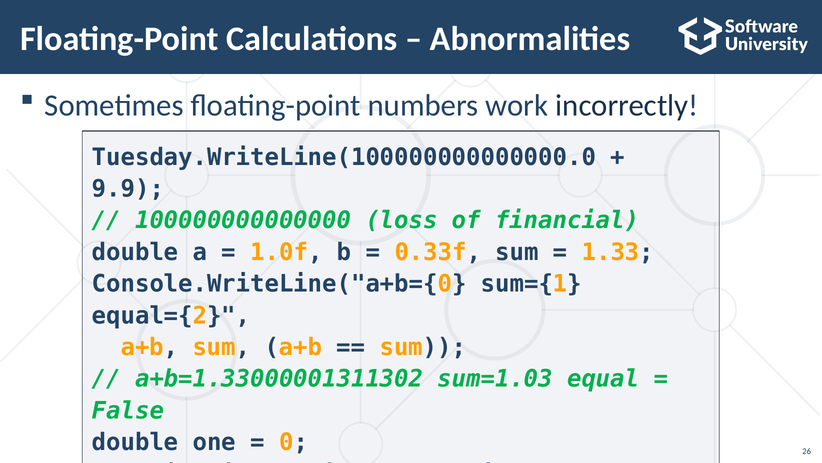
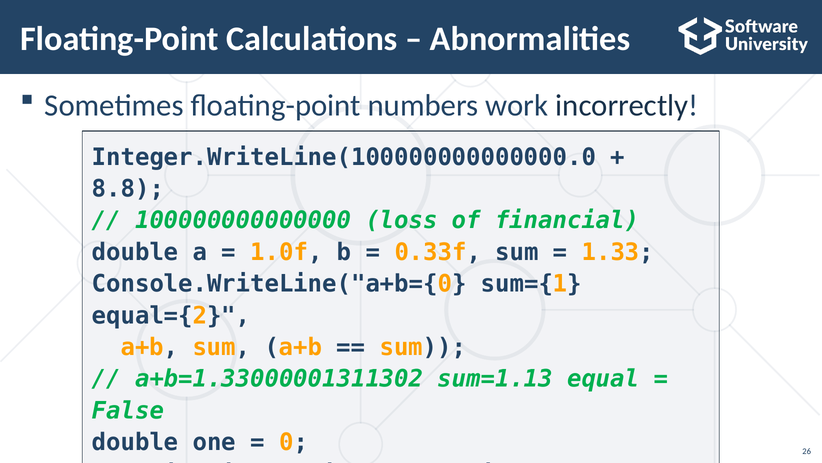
Tuesday.WriteLine(100000000000000.0: Tuesday.WriteLine(100000000000000.0 -> Integer.WriteLine(100000000000000.0 (344, 157)
9.9: 9.9 -> 8.8 (128, 189)
sum=1.03: sum=1.03 -> sum=1.13 (495, 378)
